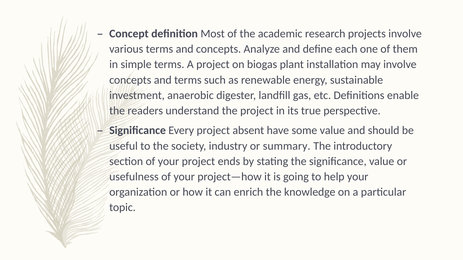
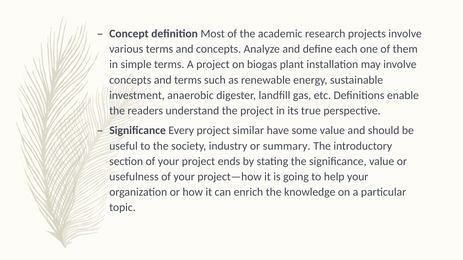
absent: absent -> similar (248, 131)
